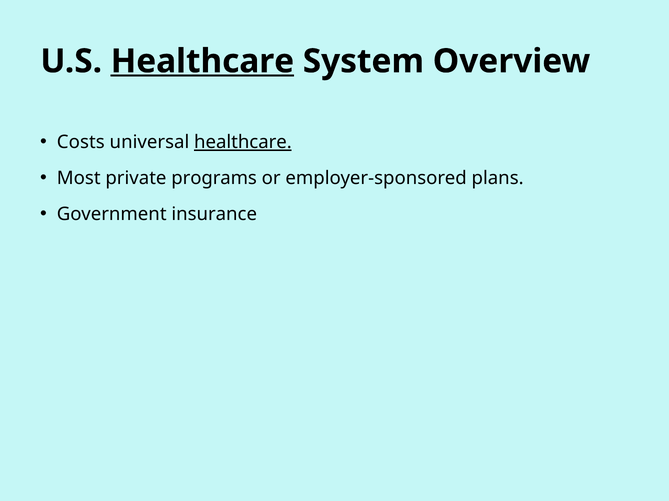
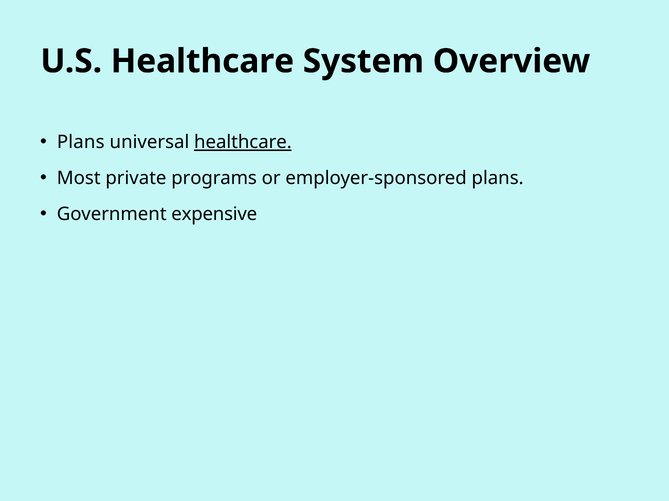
Healthcare underline: present -> none (202, 61)
Costs: Costs -> Plans (81, 142)
insurance: insurance -> expensive (214, 215)
